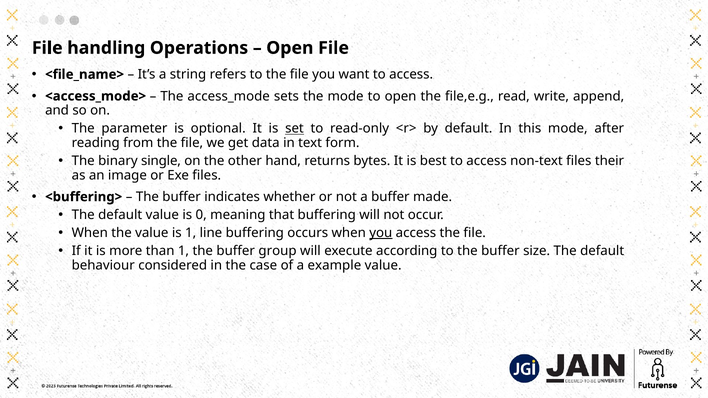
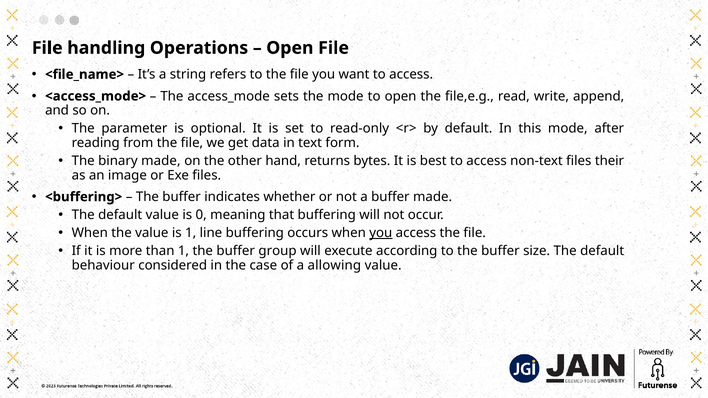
set underline: present -> none (294, 129)
binary single: single -> made (161, 161)
example: example -> allowing (334, 265)
